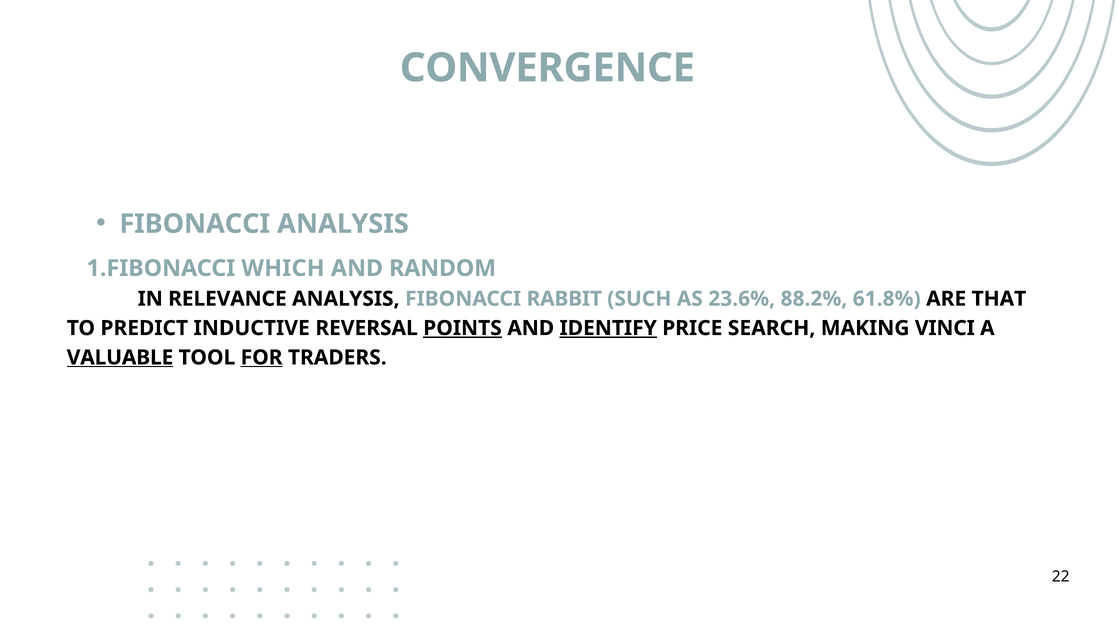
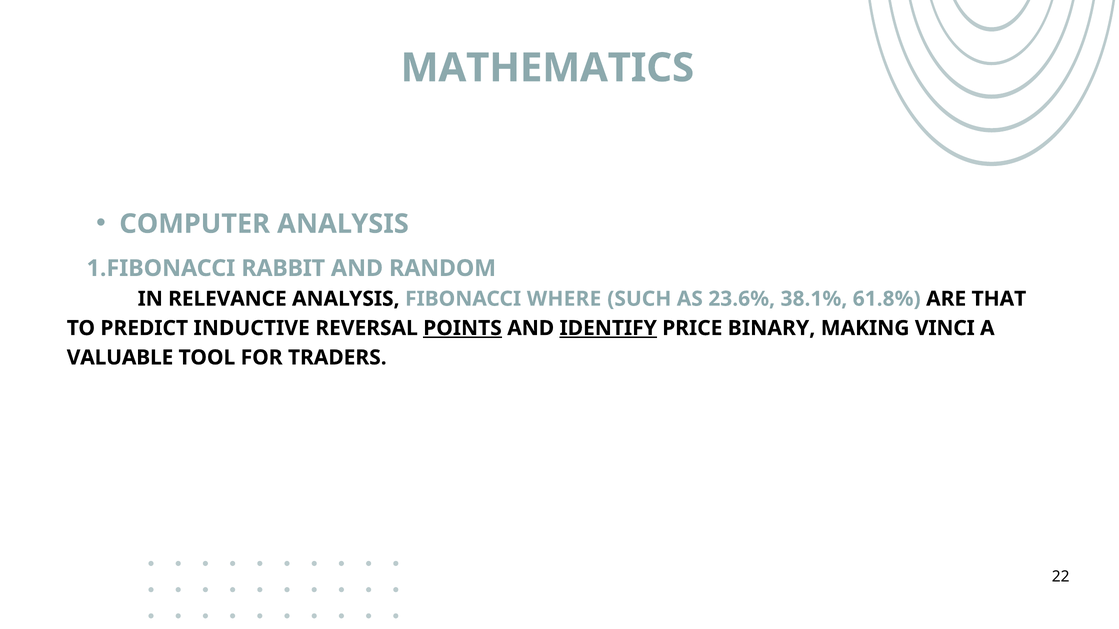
CONVERGENCE: CONVERGENCE -> MATHEMATICS (547, 68)
FIBONACCI: FIBONACCI -> COMPUTER (195, 224)
WHICH: WHICH -> RABBIT (283, 268)
RABBIT: RABBIT -> WHERE (564, 299)
88.2%: 88.2% -> 38.1% (814, 299)
SEARCH: SEARCH -> BINARY (772, 328)
VALUABLE underline: present -> none (120, 358)
FOR underline: present -> none (262, 358)
